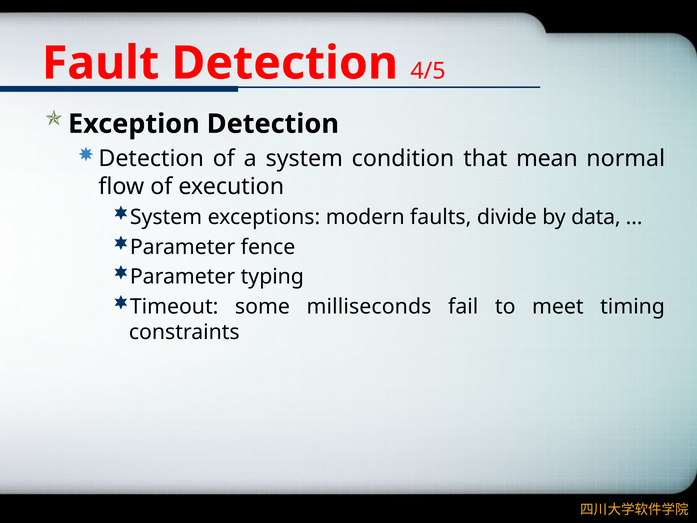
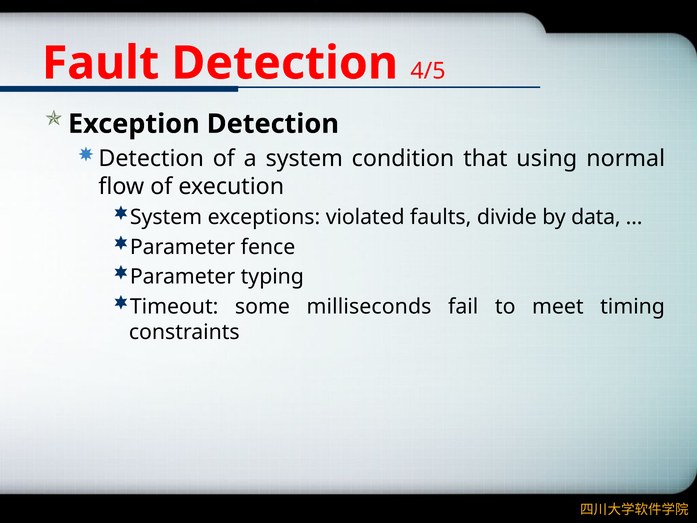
mean: mean -> using (547, 158)
modern: modern -> violated (365, 217)
